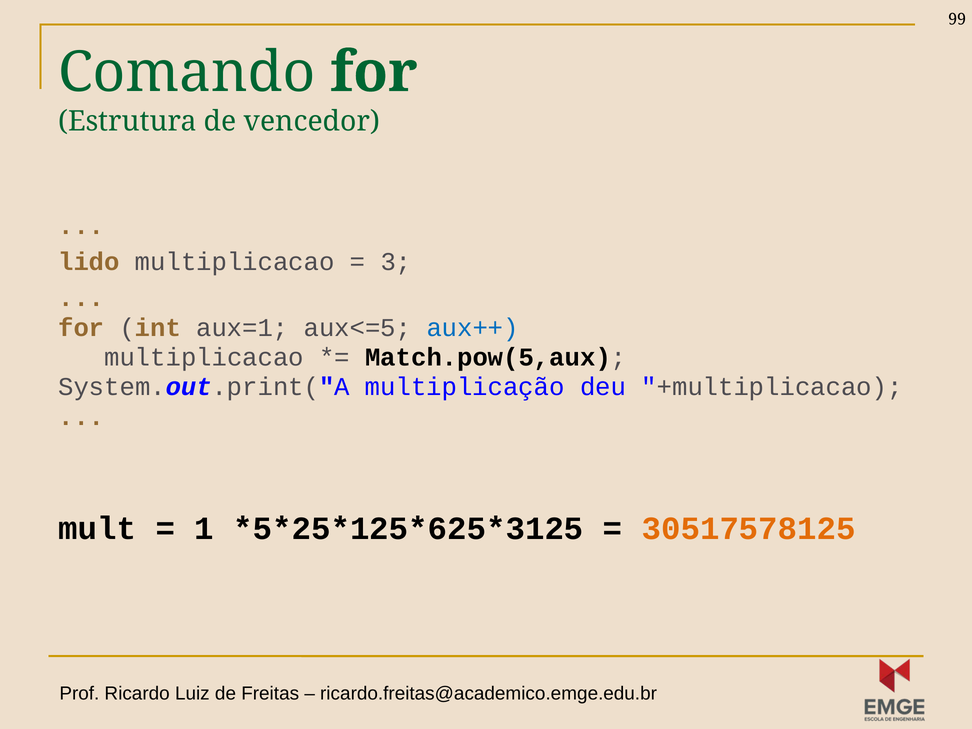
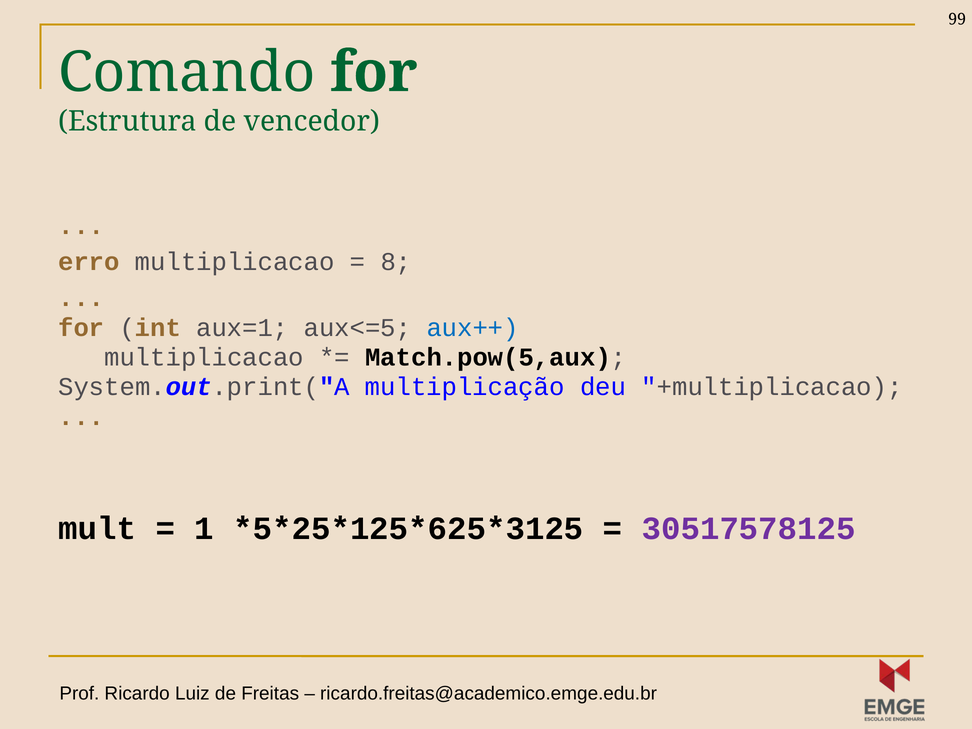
lido: lido -> erro (89, 262)
3: 3 -> 8 (396, 262)
30517578125 colour: orange -> purple (749, 529)
